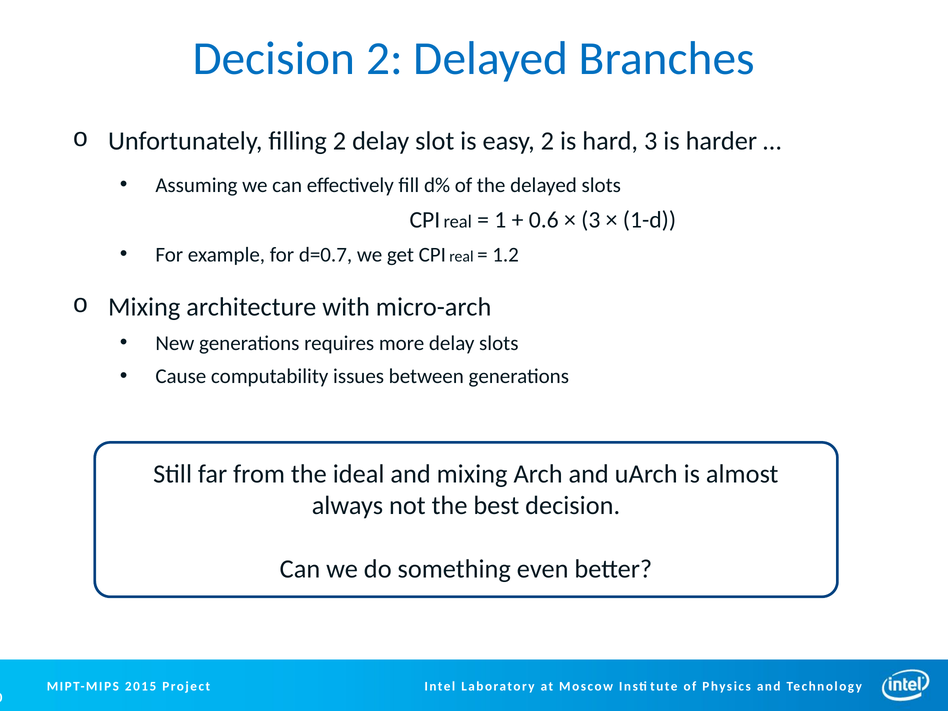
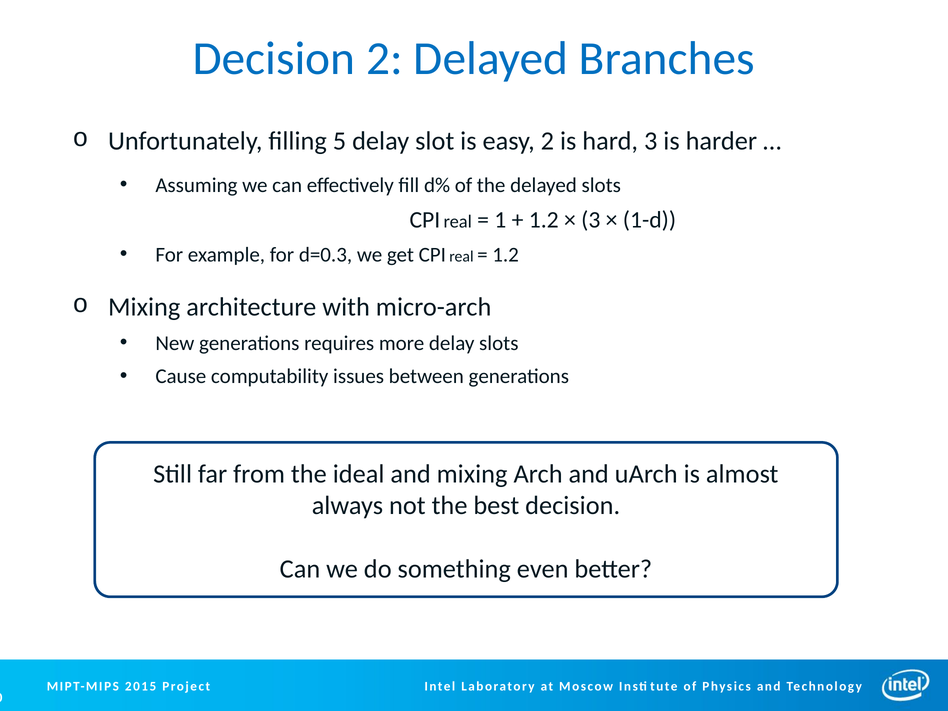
filling 2: 2 -> 5 (339, 141)
0.6: 0.6 -> 1.2 (544, 220)
d=0.7: d=0.7 -> d=0.3 (326, 255)
